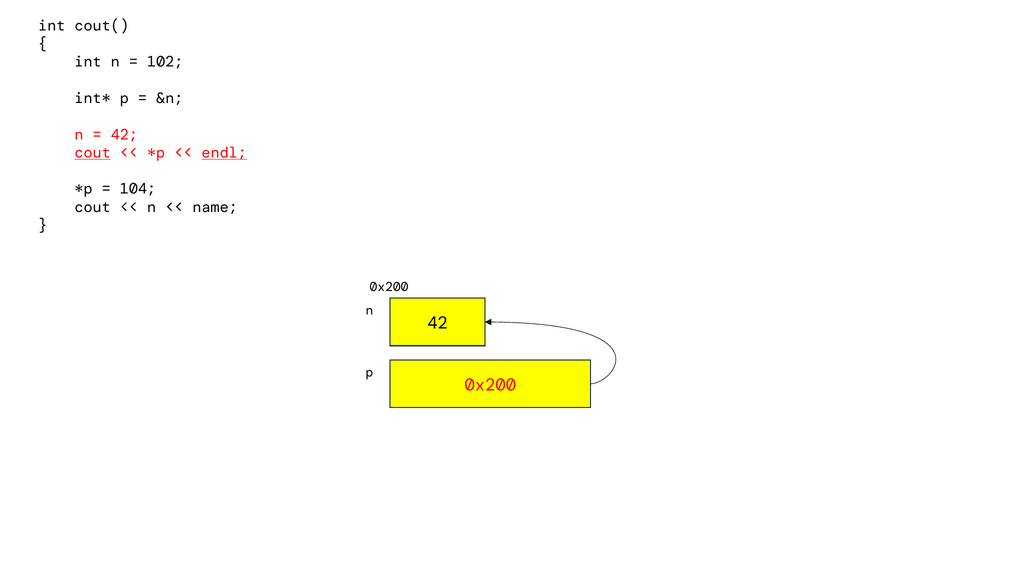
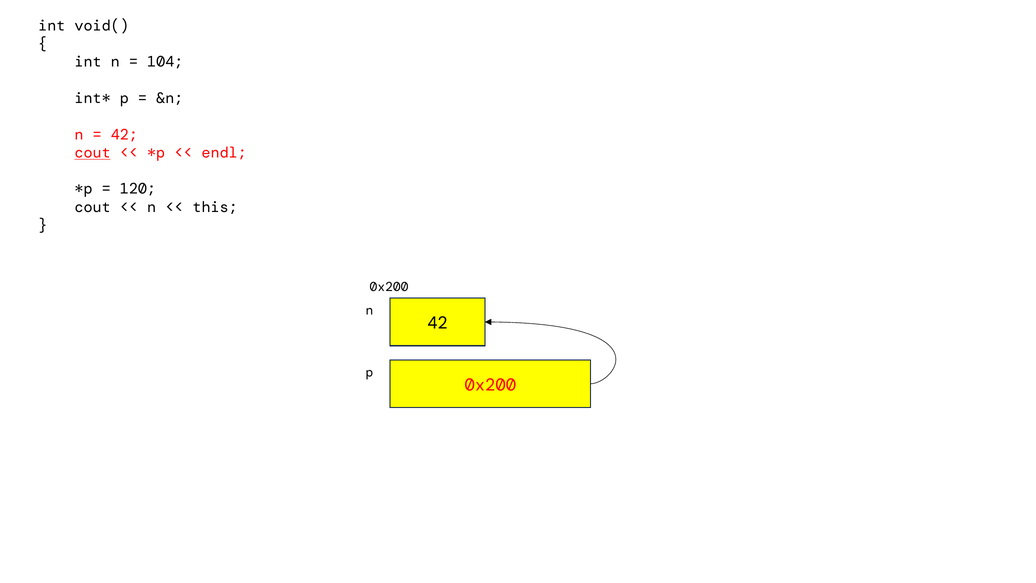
cout(: cout( -> void( (102, 26)
102: 102 -> 104 (165, 62)
endl underline: present -> none (224, 153)
104: 104 -> 120 (138, 189)
name: name -> this (215, 207)
